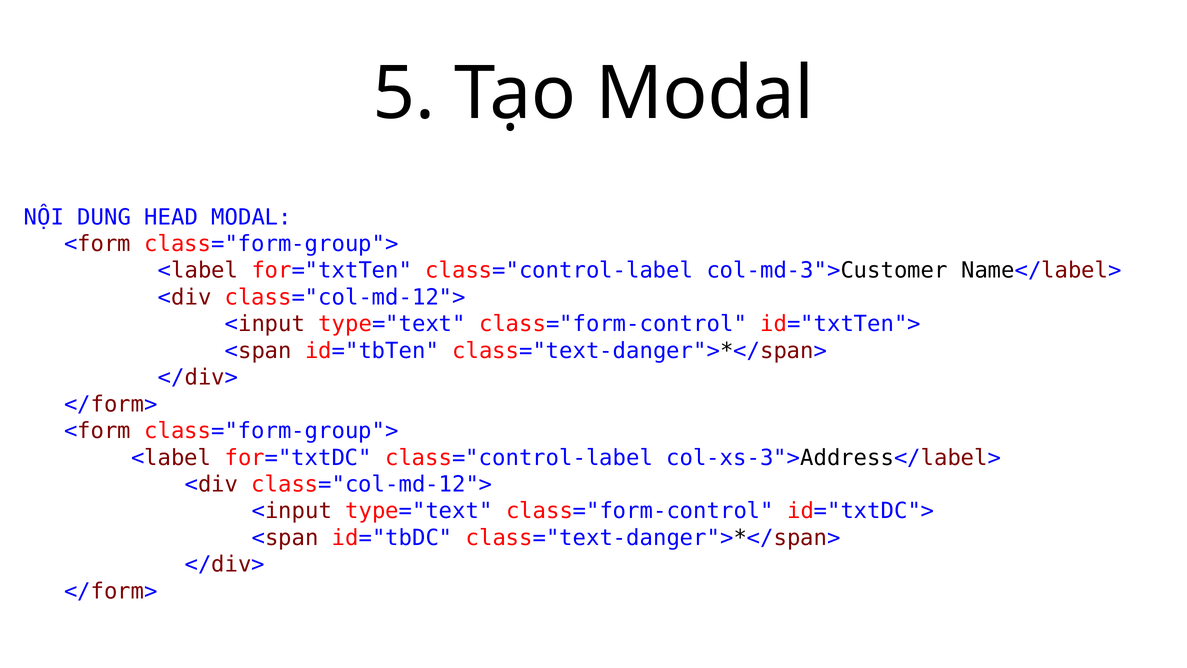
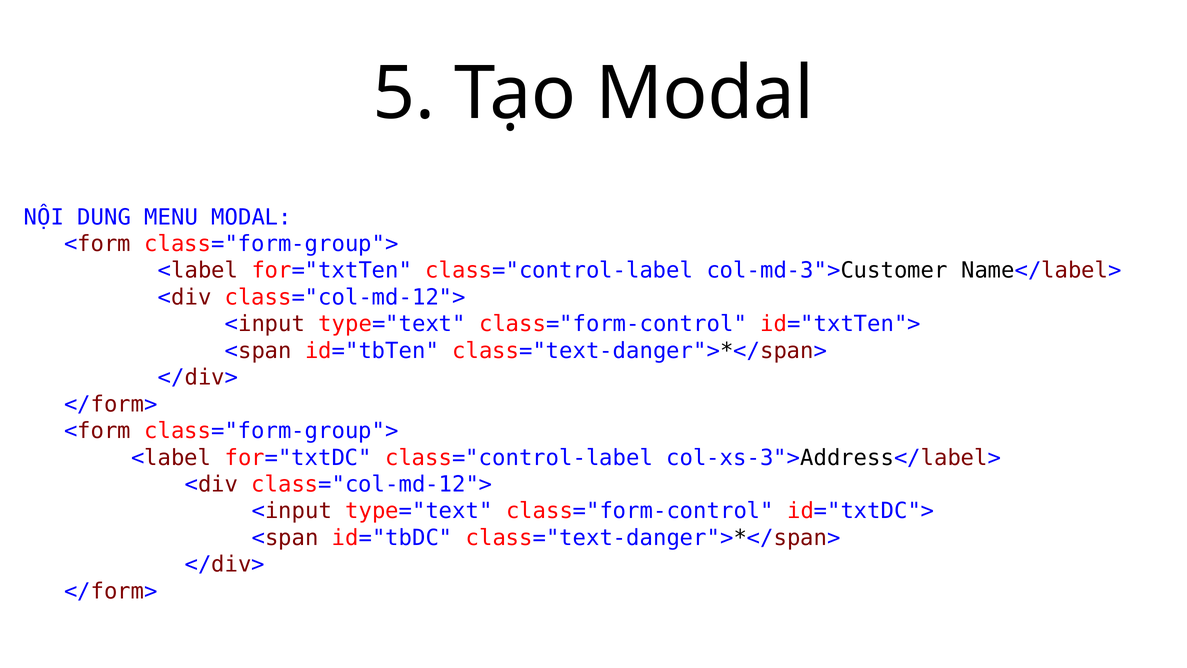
HEAD: HEAD -> MENU (171, 217)
